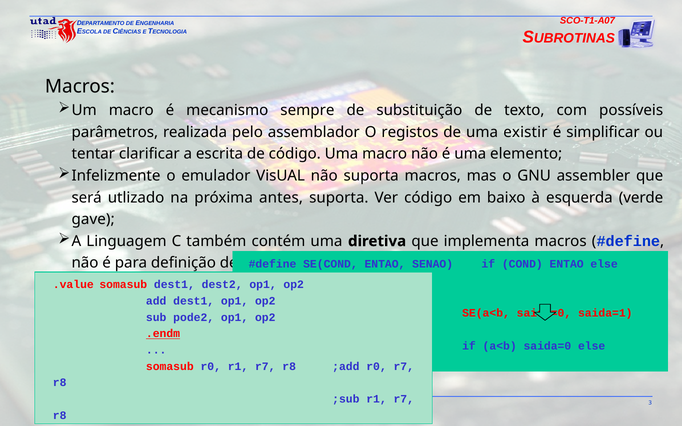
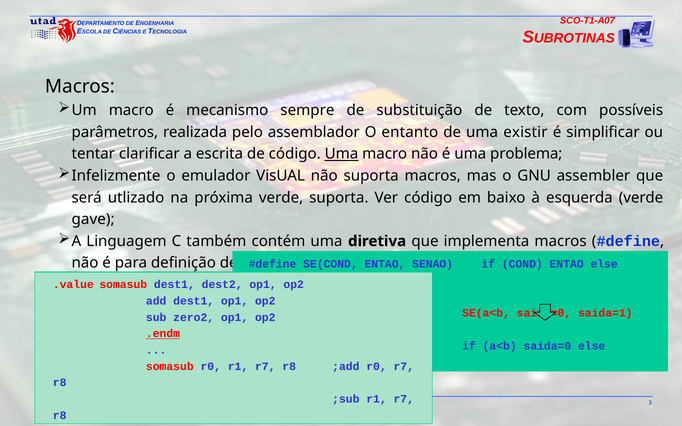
registos: registos -> entanto (410, 132)
Uma underline: none -> present (341, 154)
elemento: elemento -> problema (526, 154)
próxima antes: antes -> verde (281, 198)
pode2: pode2 -> zero2 (194, 318)
